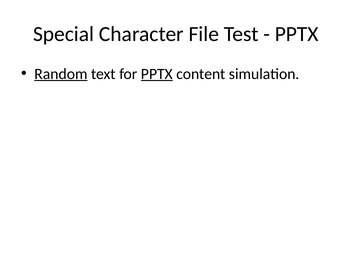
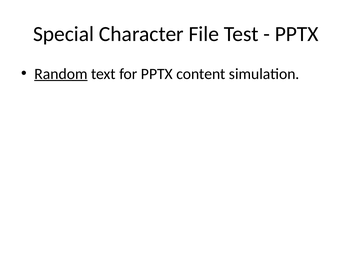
PPTX underline: present -> none (157, 74)
